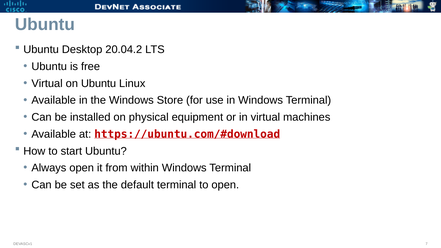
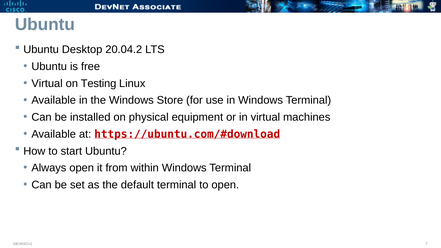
on Ubuntu: Ubuntu -> Testing (99, 83)
